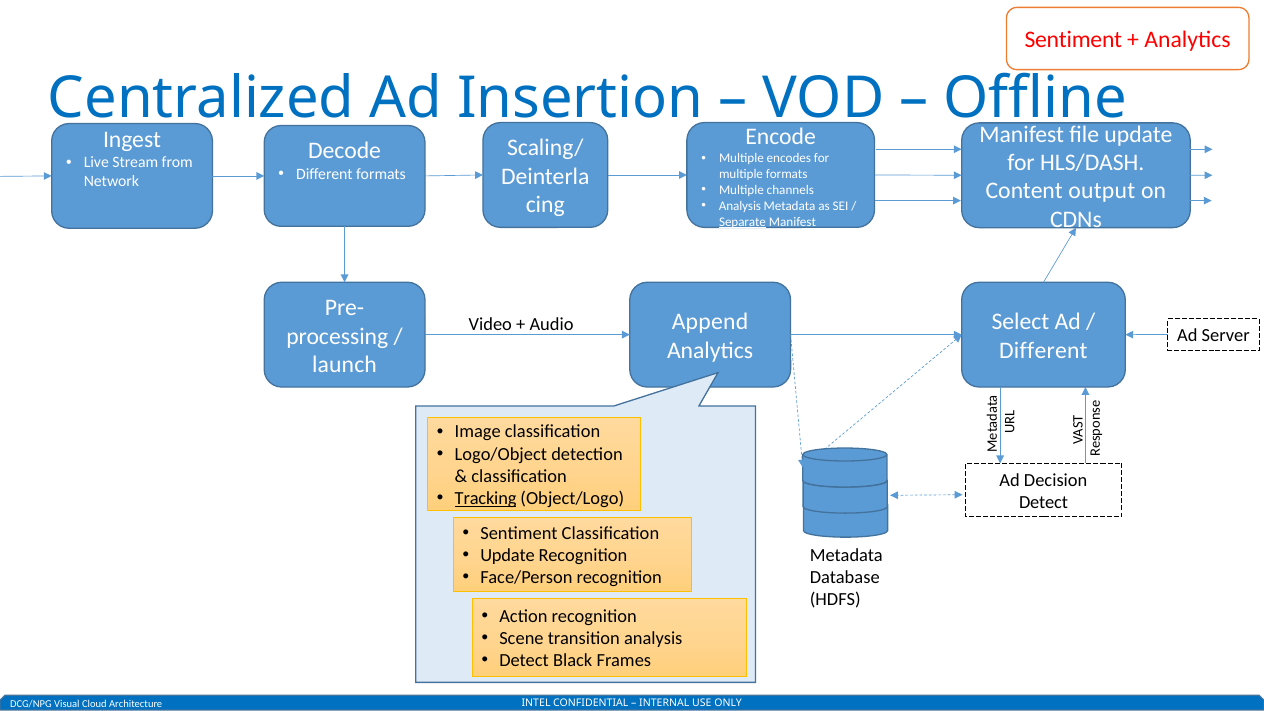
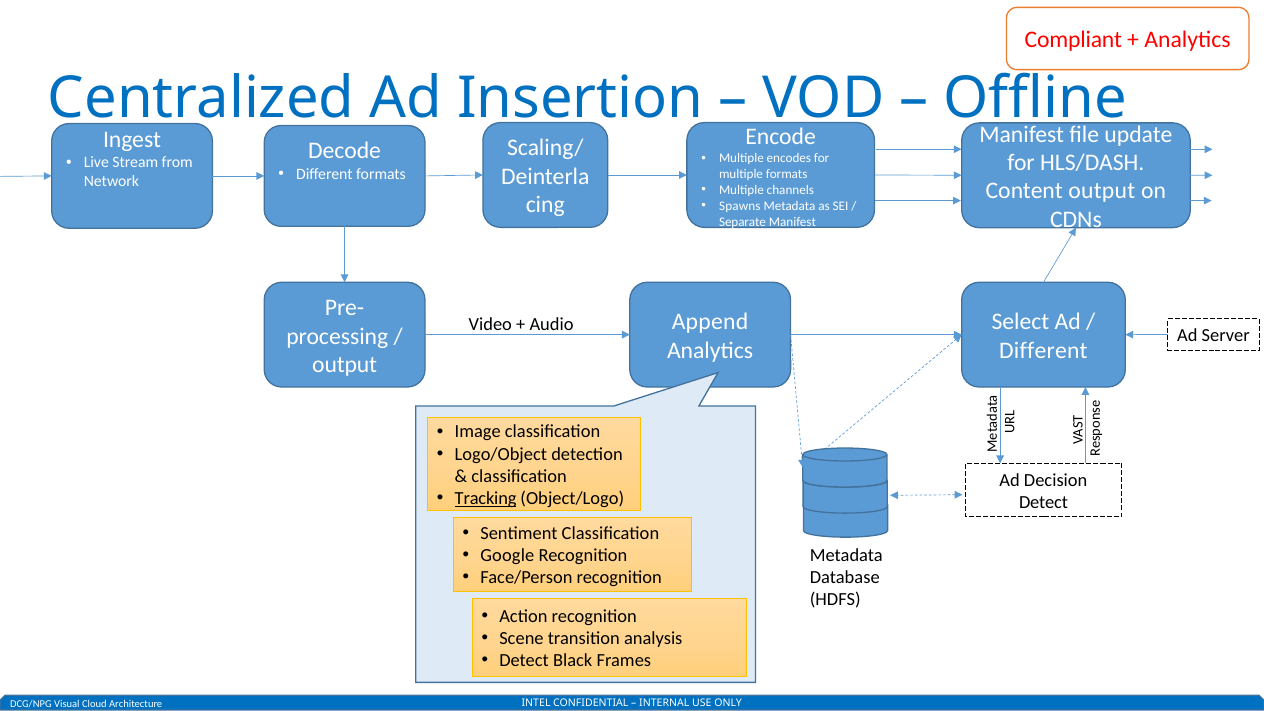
Sentiment: Sentiment -> Compliant (1073, 40)
Analysis: Analysis -> Spawns (740, 206)
Separate underline: present -> none (743, 222)
launch: launch -> output (345, 365)
Update: Update -> Google (507, 556)
